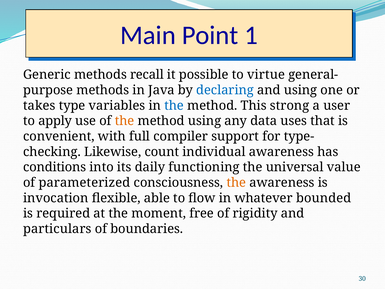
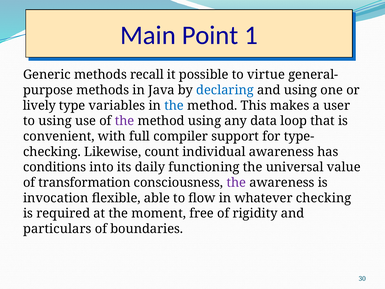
takes: takes -> lively (39, 105)
strong: strong -> makes (290, 105)
to apply: apply -> using (55, 121)
the colour: orange -> purple (125, 121)
uses: uses -> loop (294, 121)
parameterized: parameterized -> transformation (85, 182)
the colour: orange -> purple (236, 182)
whatever bounded: bounded -> checking (324, 198)
